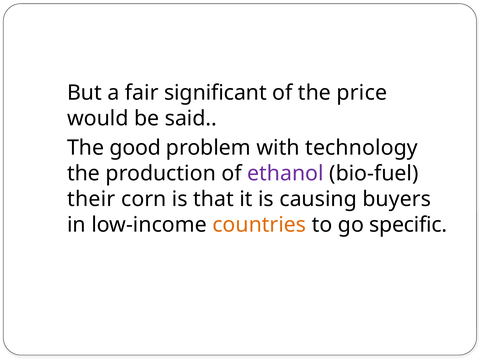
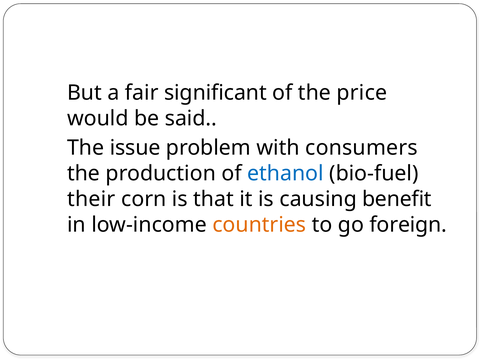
good: good -> issue (135, 148)
technology: technology -> consumers (361, 148)
ethanol colour: purple -> blue (285, 173)
buyers: buyers -> benefit (397, 199)
specific: specific -> foreign (408, 225)
